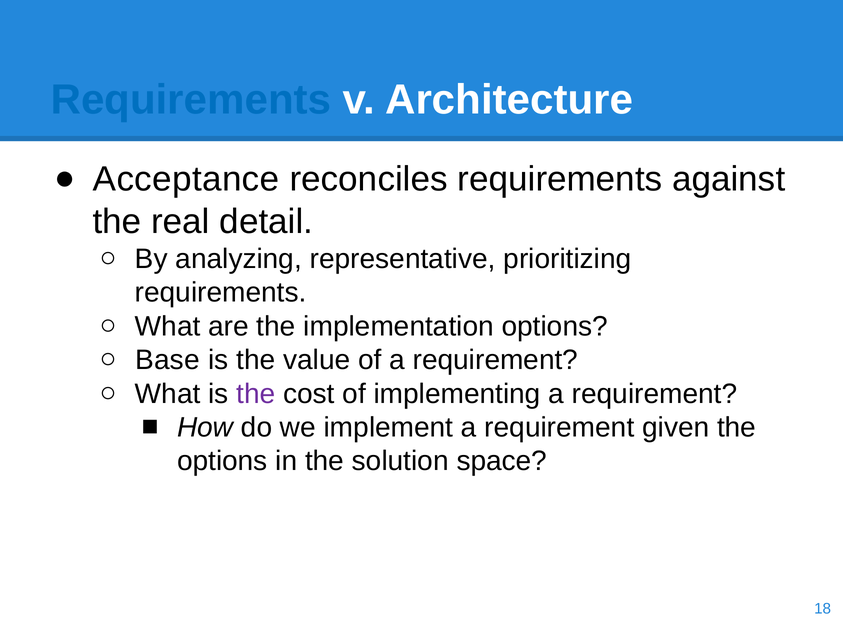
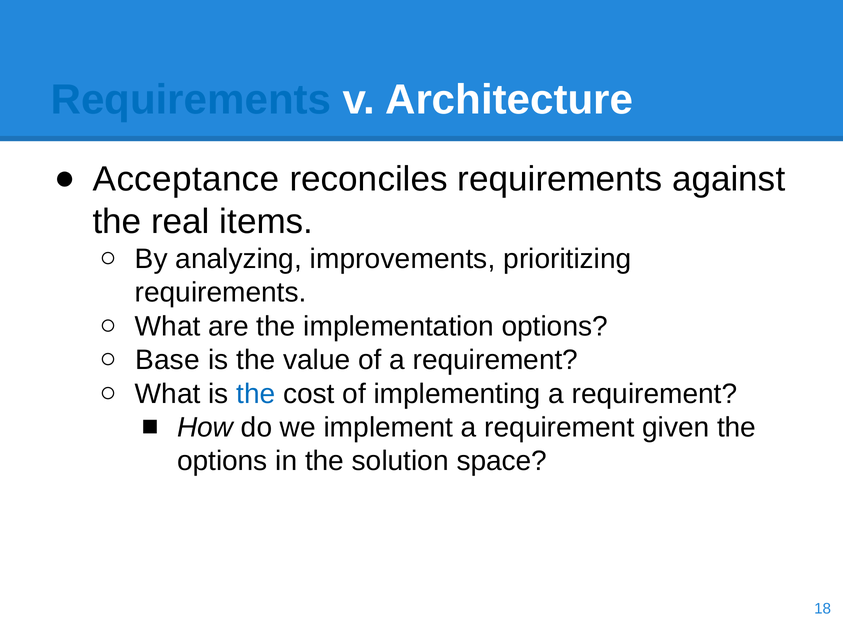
detail: detail -> items (266, 222)
representative: representative -> improvements (403, 259)
the colour: purple -> blue (256, 394)
